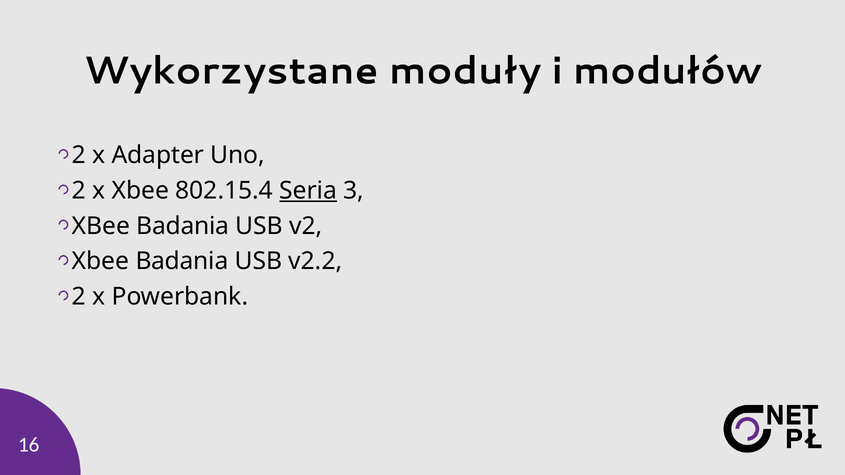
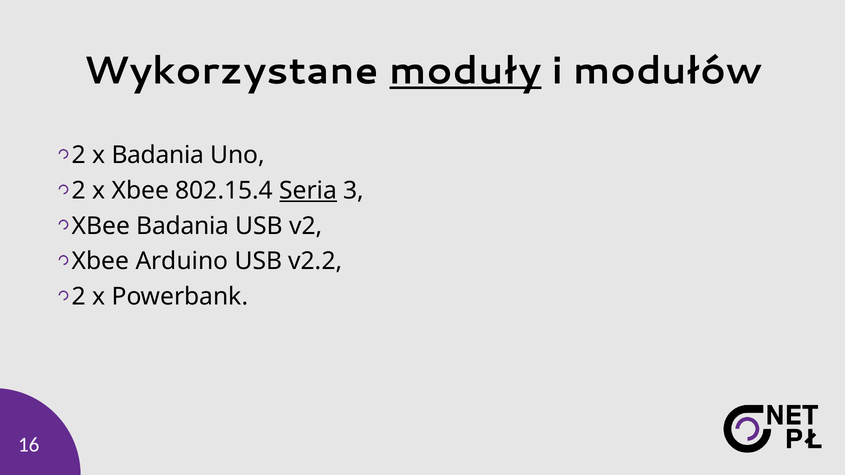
moduły underline: none -> present (465, 71)
x Adapter: Adapter -> Badania (158, 155)
Badania: Badania -> Arduino (182, 261)
